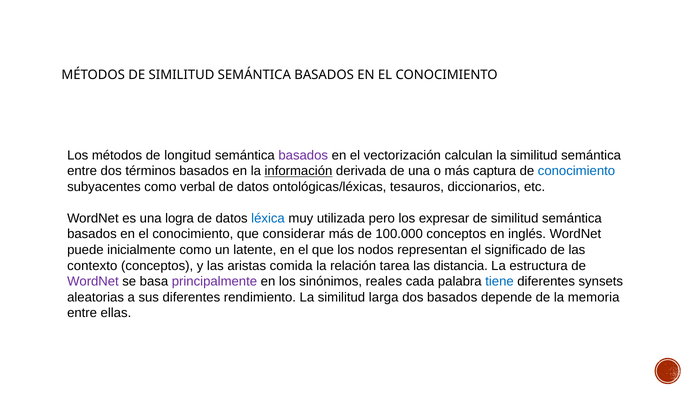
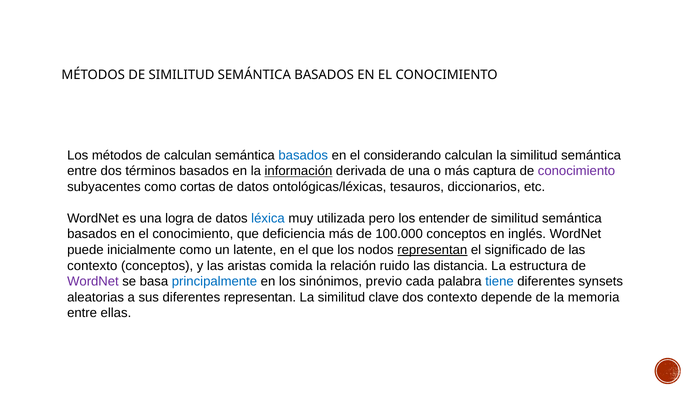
de longitud: longitud -> calculan (188, 155)
basados colour: purple -> blue (303, 155)
vectorización: vectorización -> considerando (402, 155)
conocimiento colour: blue -> purple (576, 171)
verbal: verbal -> cortas (198, 187)
expresar: expresar -> entender (444, 218)
considerar: considerar -> deficiencia (294, 234)
representan underline: none -> present (432, 250)
tarea: tarea -> ruido (395, 266)
principalmente colour: purple -> blue (214, 281)
reales: reales -> previo (384, 281)
diferentes rendimiento: rendimiento -> representan (260, 297)
larga: larga -> clave (384, 297)
dos basados: basados -> contexto (452, 297)
